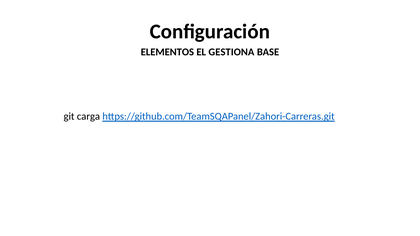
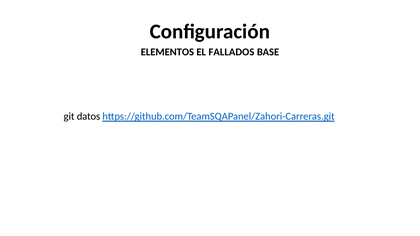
GESTIONA: GESTIONA -> FALLADOS (231, 52)
carga: carga -> datos (88, 117)
